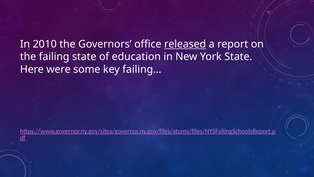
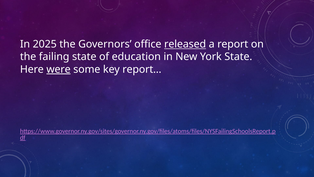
2010: 2010 -> 2025 (45, 44)
were underline: none -> present (59, 69)
failing…: failing… -> report… (142, 69)
